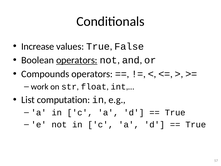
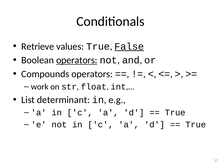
Increase: Increase -> Retrieve (38, 46)
False underline: none -> present (129, 46)
computation: computation -> determinant (63, 100)
